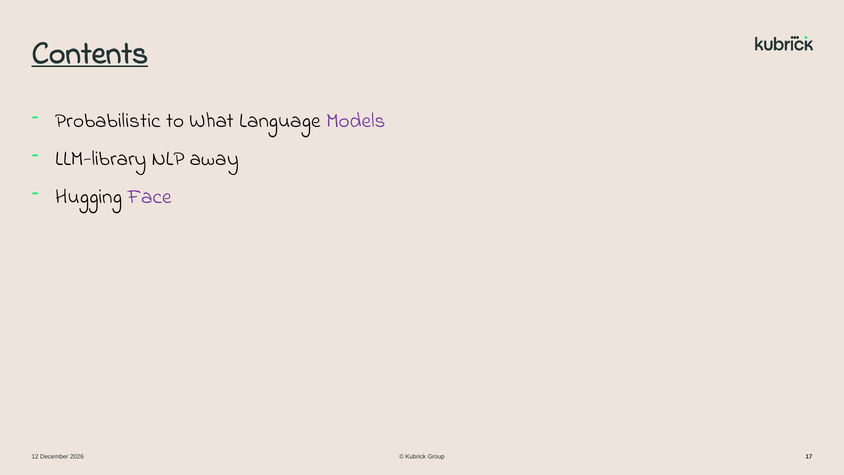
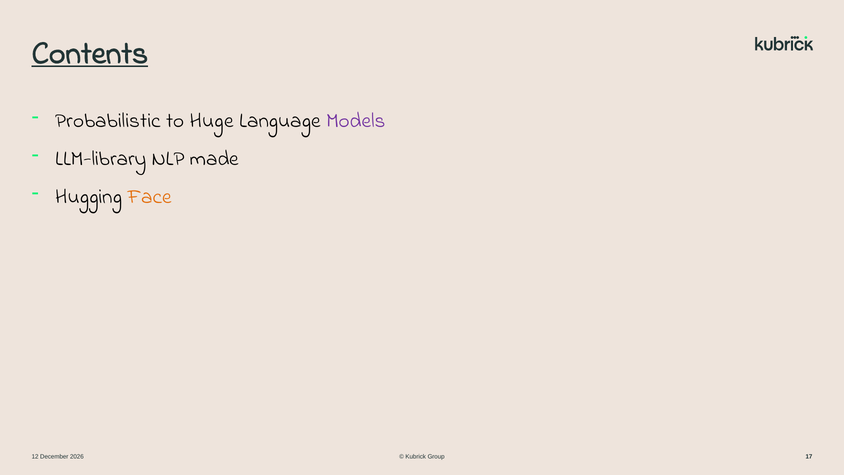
What: What -> Huge (212, 120)
away: away -> made (214, 158)
Face colour: purple -> orange (150, 196)
